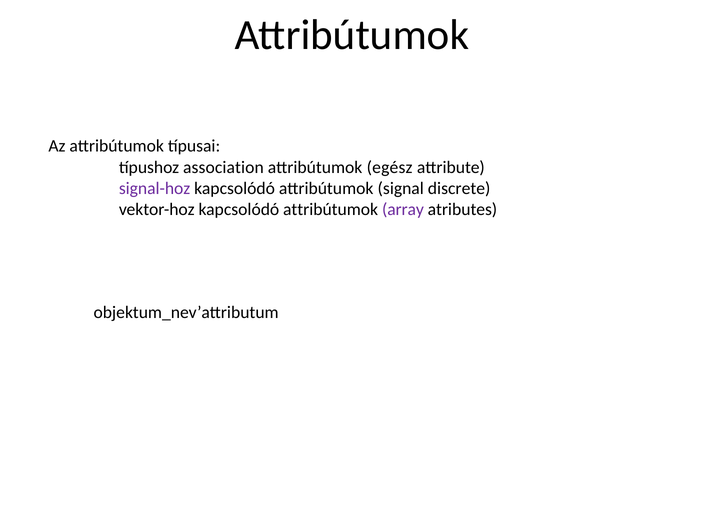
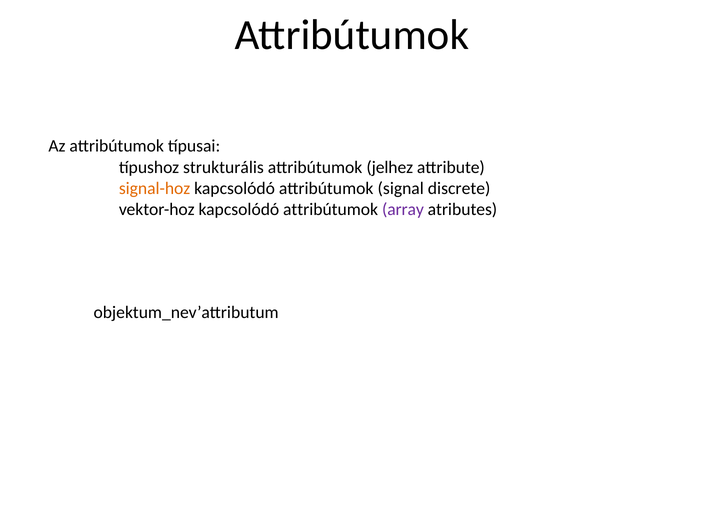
association: association -> strukturális (223, 167)
egész: egész -> jelhez (390, 167)
signal-hoz colour: purple -> orange (155, 188)
